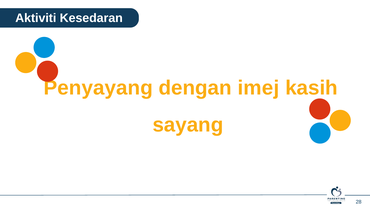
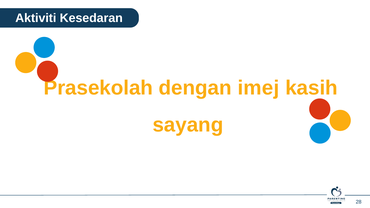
Penyayang: Penyayang -> Prasekolah (98, 88)
